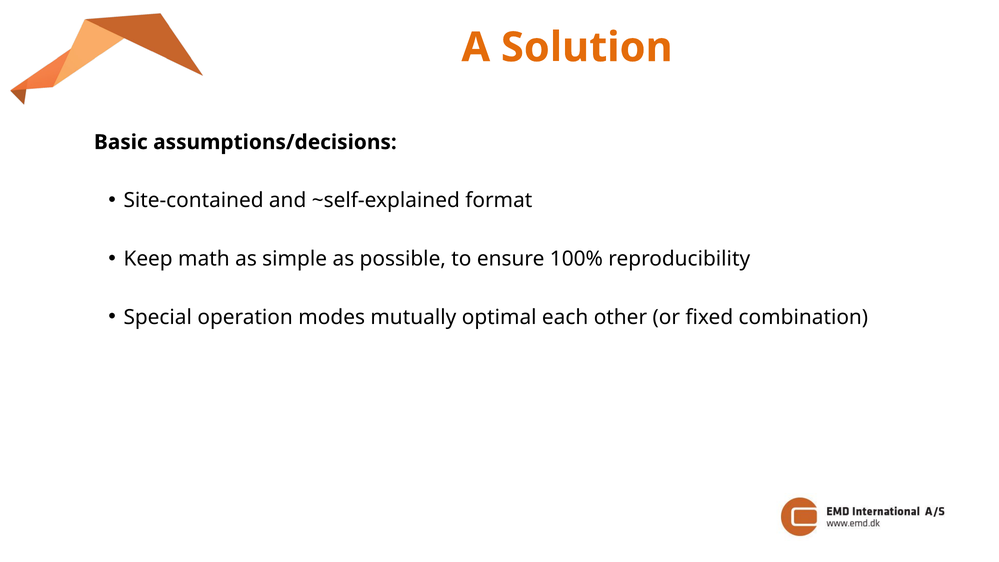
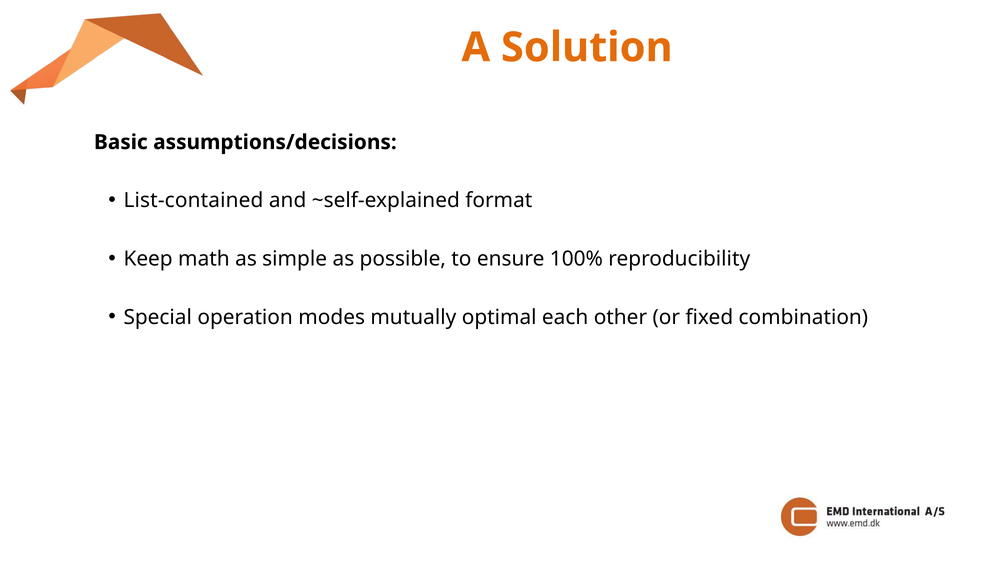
Site-contained: Site-contained -> List-contained (193, 201)
